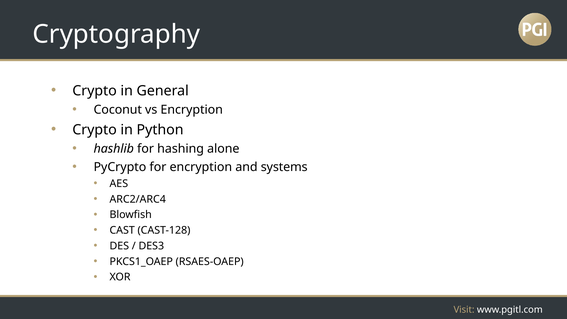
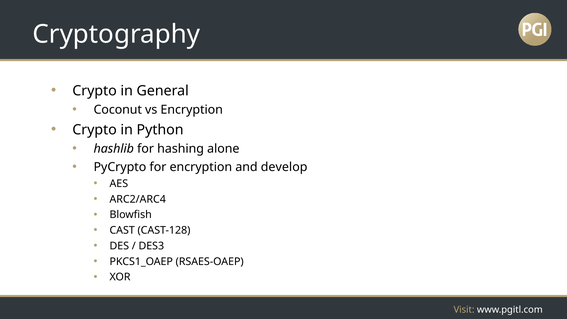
systems: systems -> develop (284, 167)
